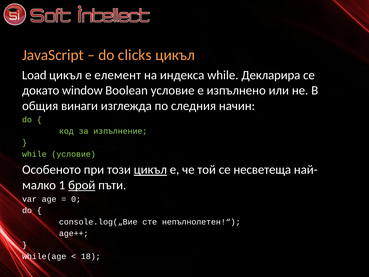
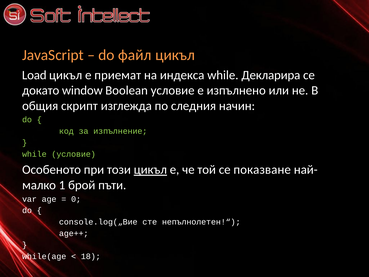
clicks: clicks -> файл (135, 55)
елемент: елемент -> приемат (118, 75)
винаги: винаги -> скрипт (79, 106)
несветеща: несветеща -> показване (262, 170)
брой underline: present -> none (82, 185)
